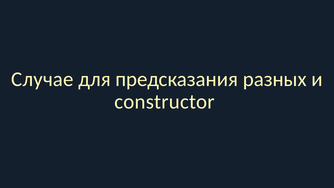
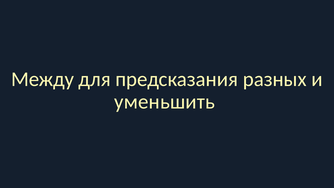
Случае: Случае -> Между (43, 79)
constructor: constructor -> уменьшить (165, 102)
